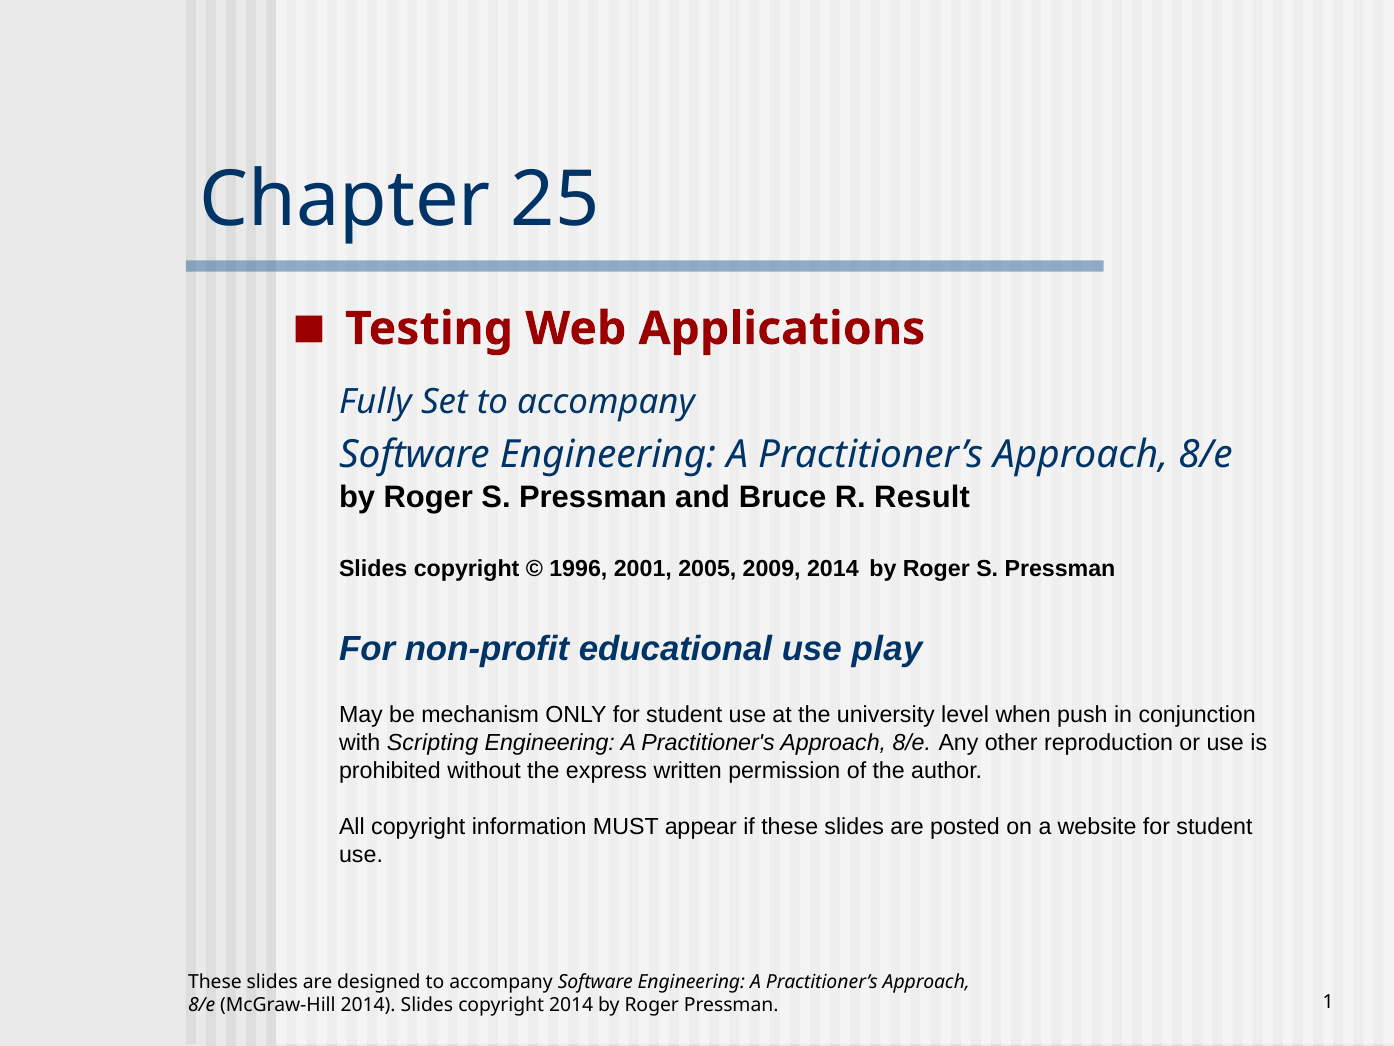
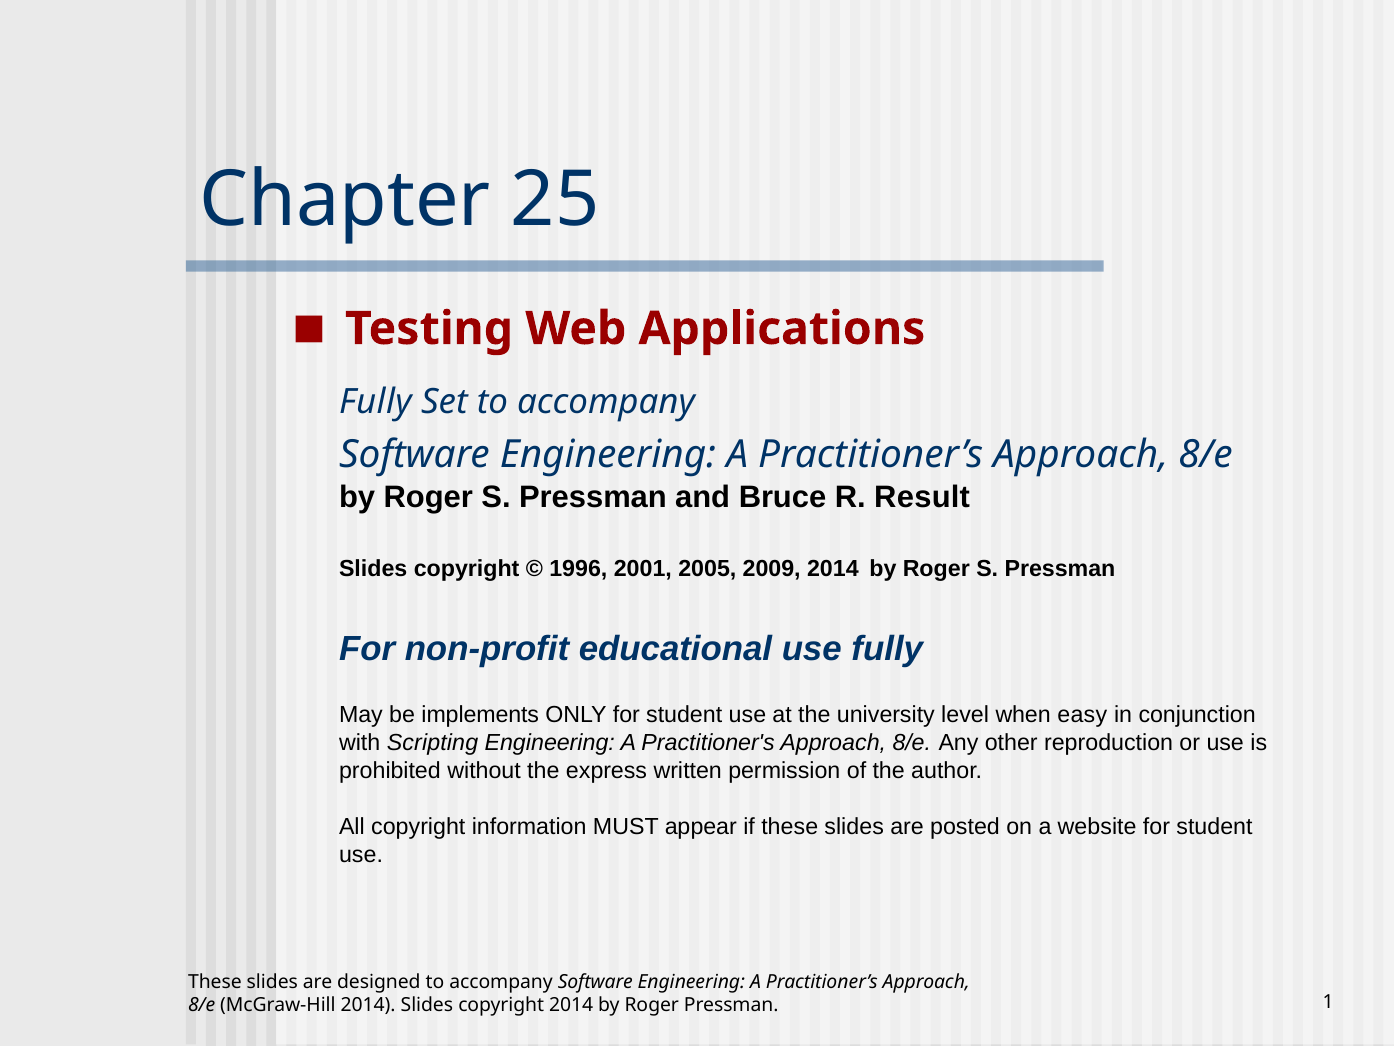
use play: play -> fully (887, 648)
mechanism: mechanism -> implements (480, 715)
push: push -> easy (1082, 715)
